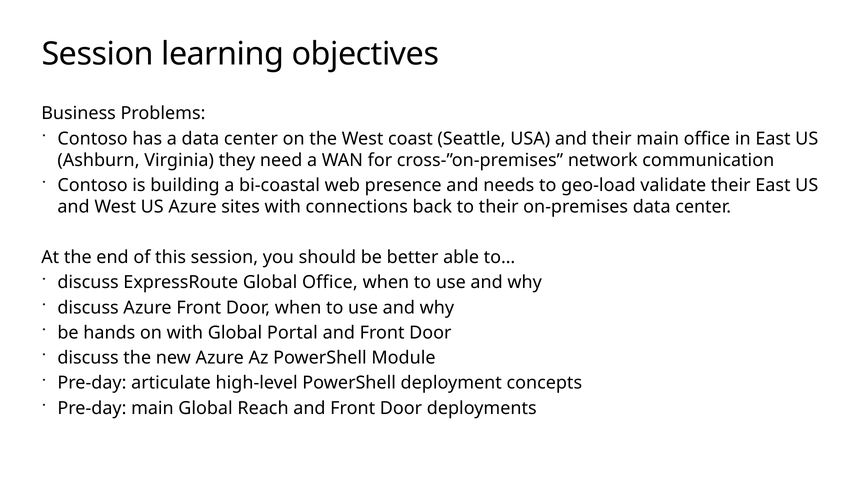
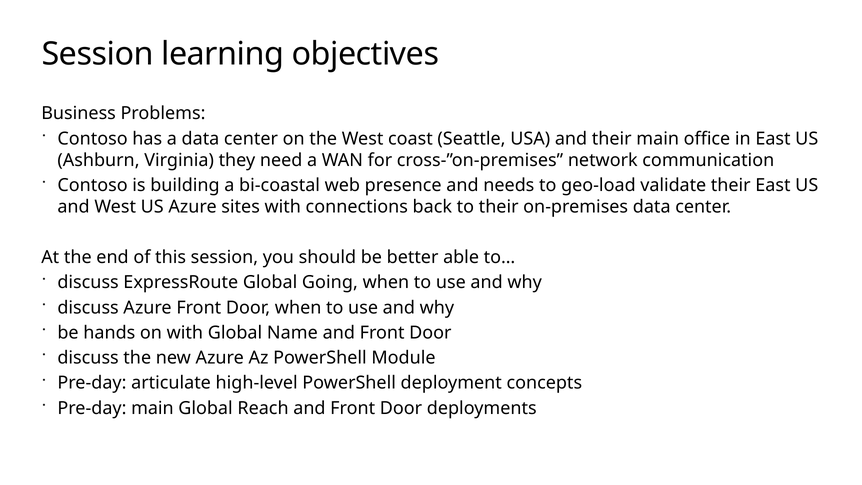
Global Office: Office -> Going (330, 282)
Portal: Portal -> Name (292, 333)
